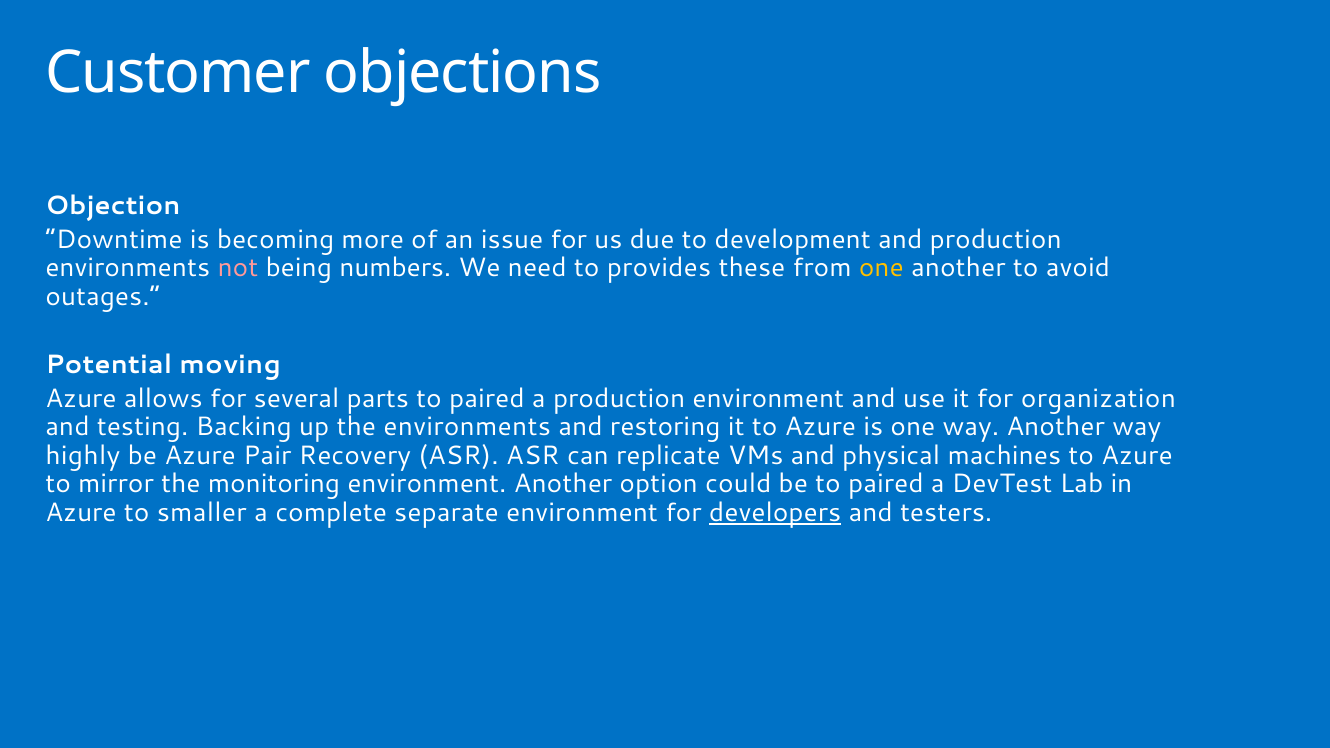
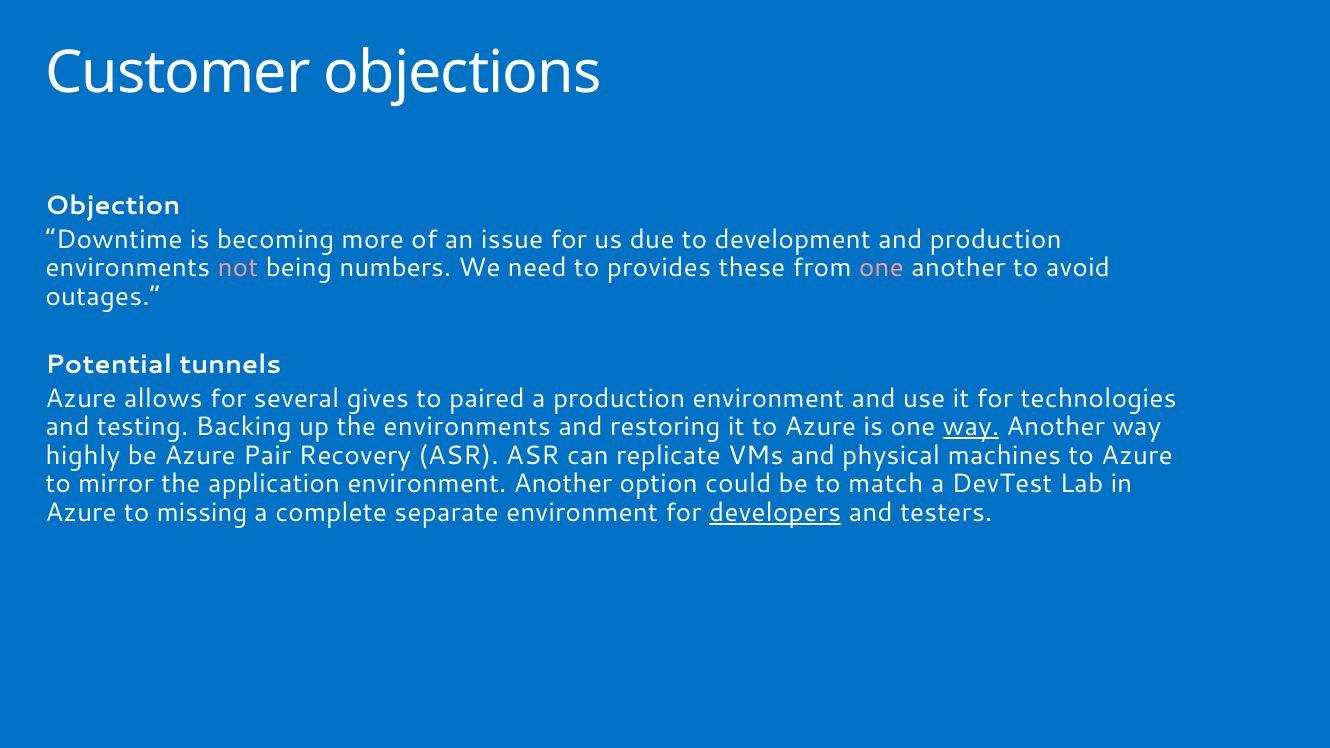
one colour: yellow -> pink (881, 268)
moving: moving -> tunnels (230, 364)
parts: parts -> gives (378, 398)
organization: organization -> technologies (1099, 398)
way underline: none -> present (971, 427)
monitoring: monitoring -> application (274, 484)
be to paired: paired -> match (886, 484)
smaller: smaller -> missing (202, 513)
